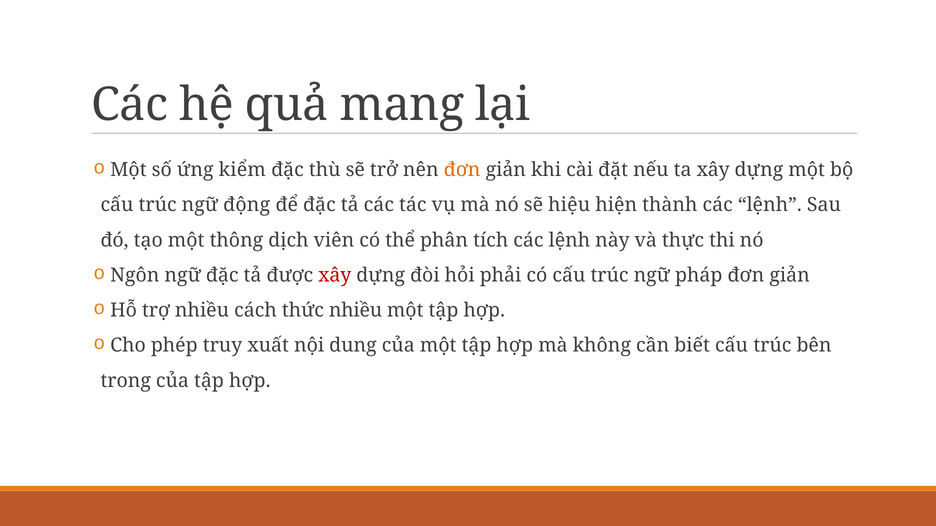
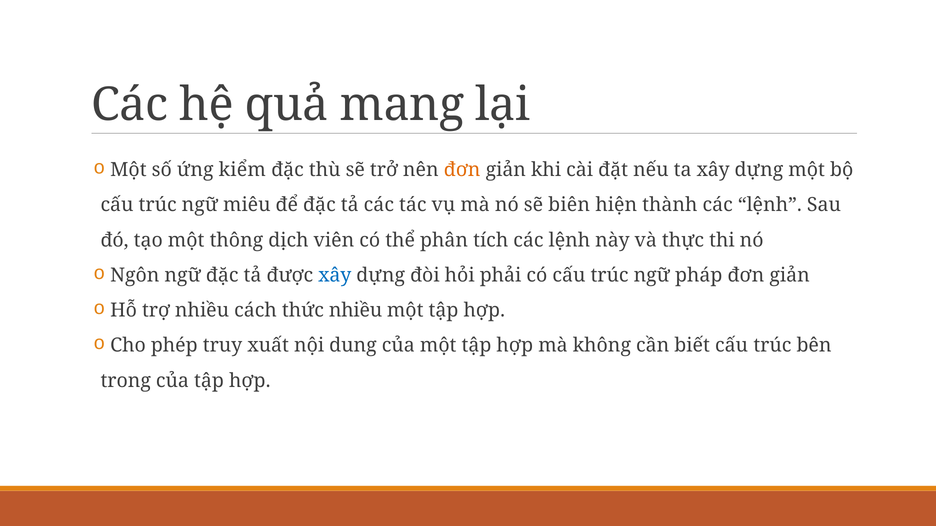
động: động -> miêu (247, 205)
hiệu: hiệu -> biên (569, 205)
xây colour: red -> blue (335, 276)
